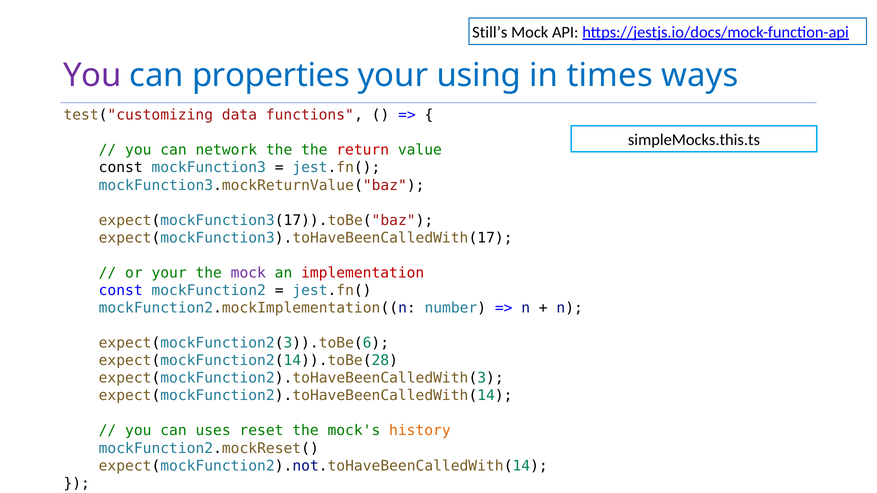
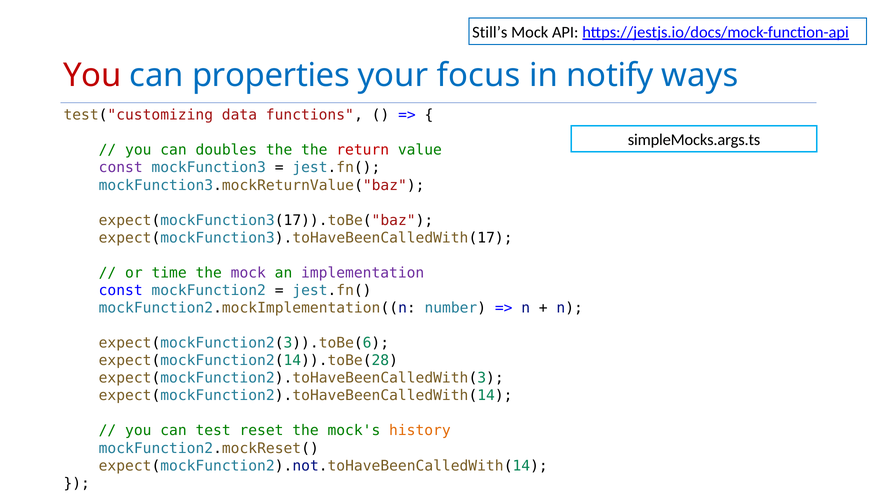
You colour: purple -> red (92, 75)
using: using -> focus (479, 75)
times: times -> notify (610, 75)
simpleMocks.this.ts: simpleMocks.this.ts -> simpleMocks.args.ts (694, 140)
network: network -> doubles (226, 150)
const colour: black -> purple (121, 168)
or your: your -> time (169, 273)
implementation colour: red -> purple (363, 273)
uses: uses -> test (213, 431)
